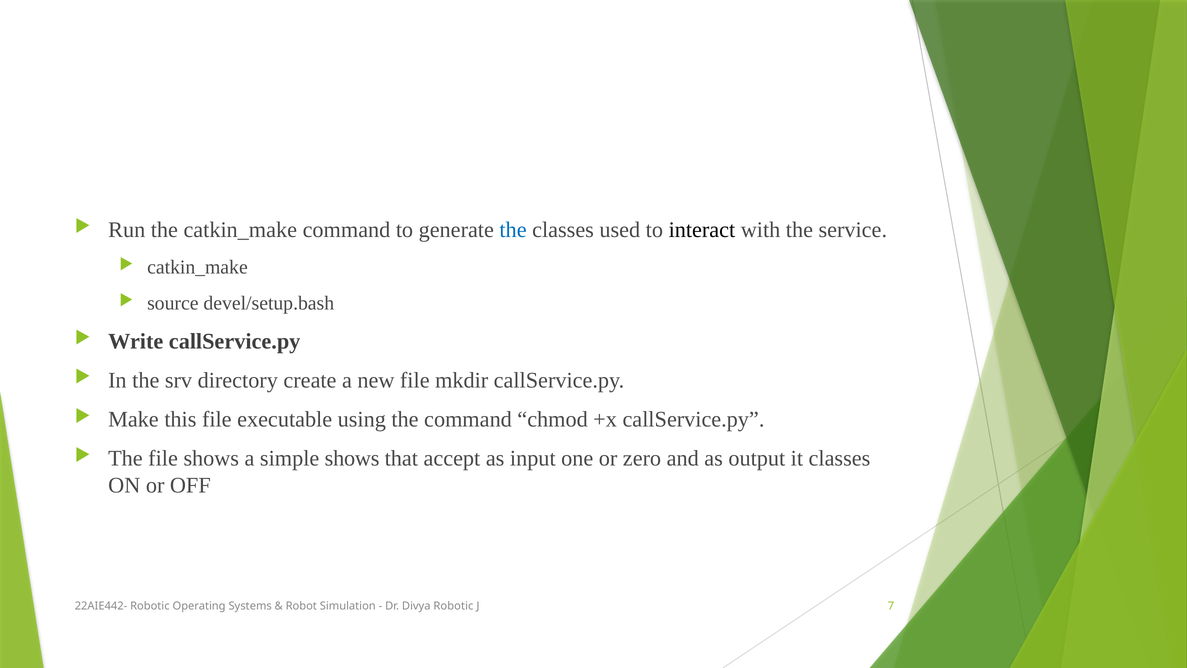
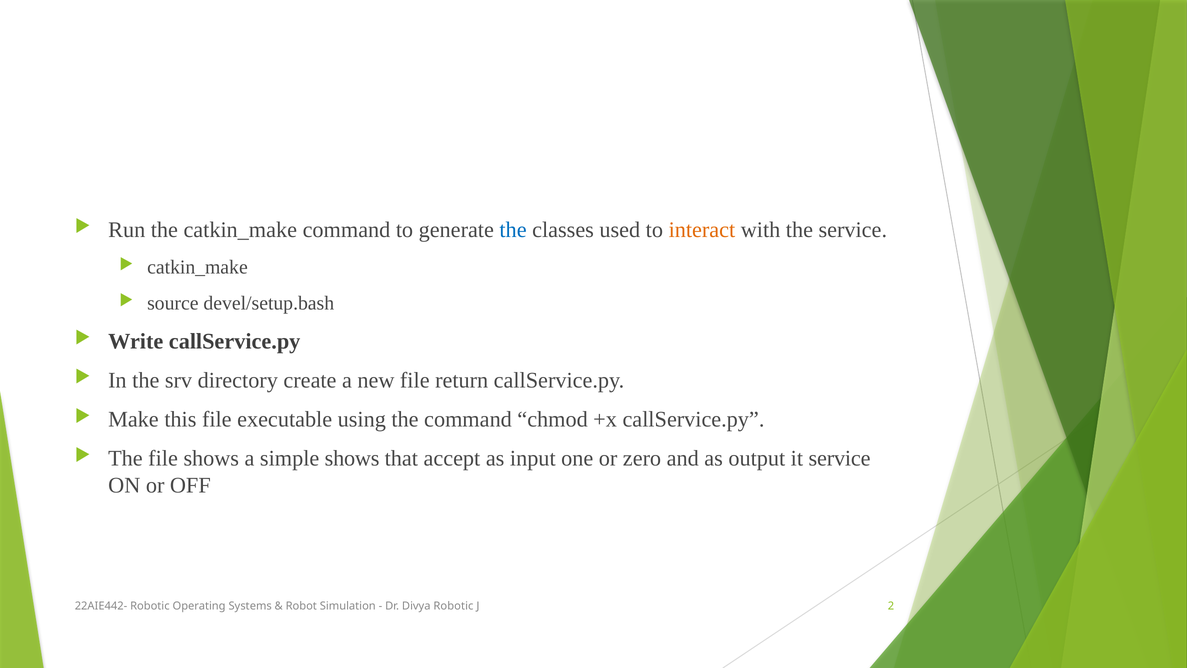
interact colour: black -> orange (702, 230)
mkdir: mkdir -> return (462, 380)
it classes: classes -> service (840, 458)
7: 7 -> 2 (891, 606)
